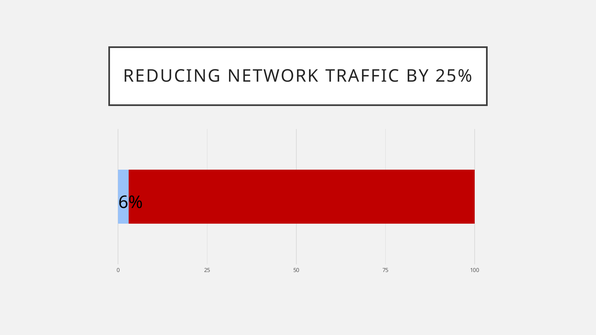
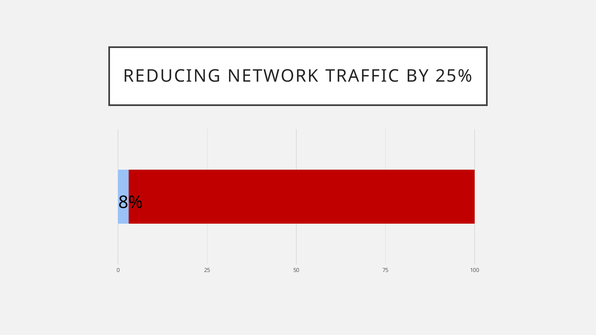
6%: 6% -> 8% (131, 203)
